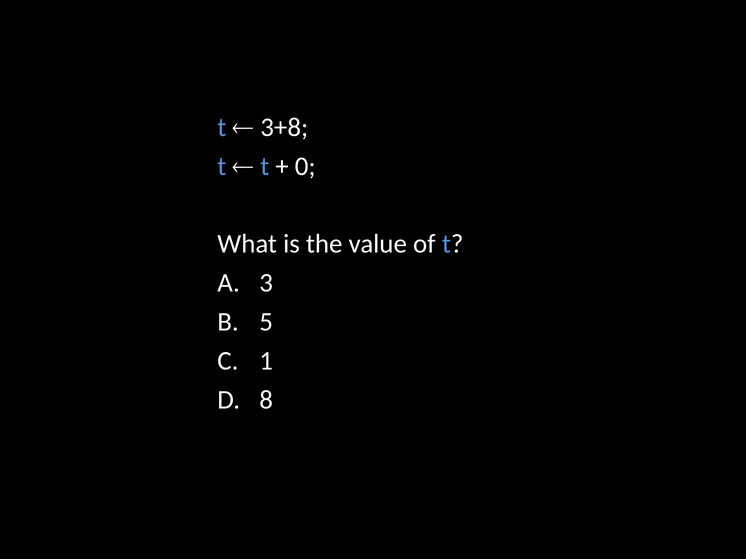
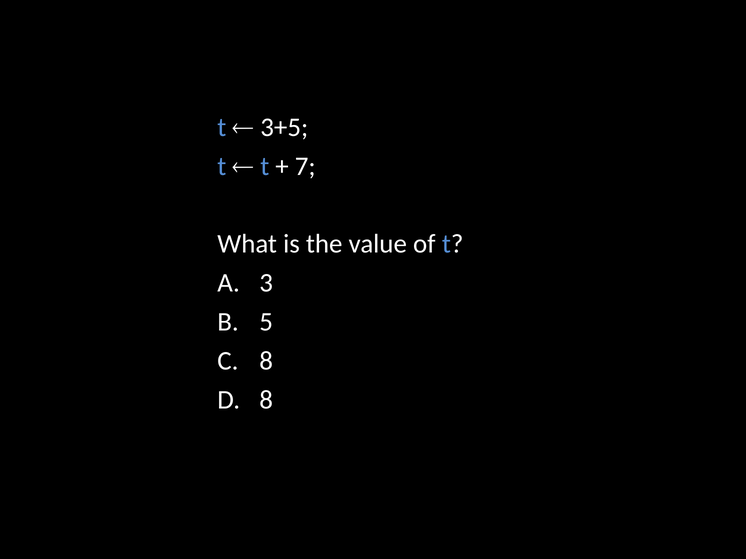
3+8: 3+8 -> 3+5 (284, 127)
0: 0 -> 7 (305, 166)
1: 1 -> 8 (266, 361)
